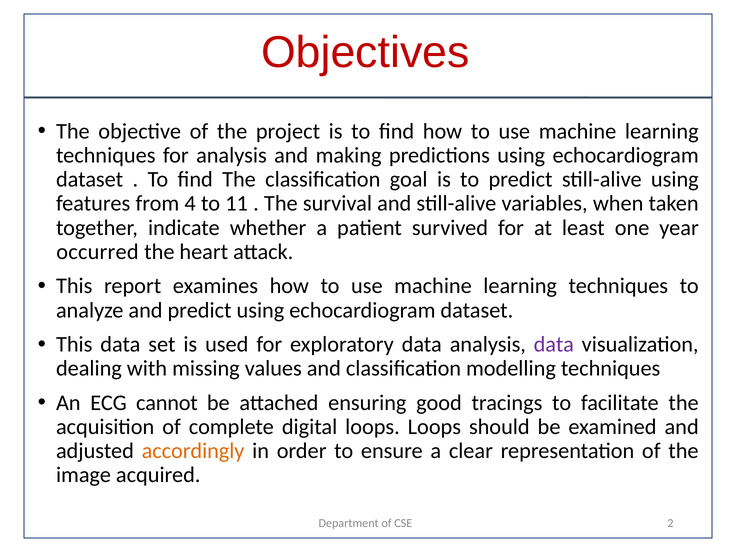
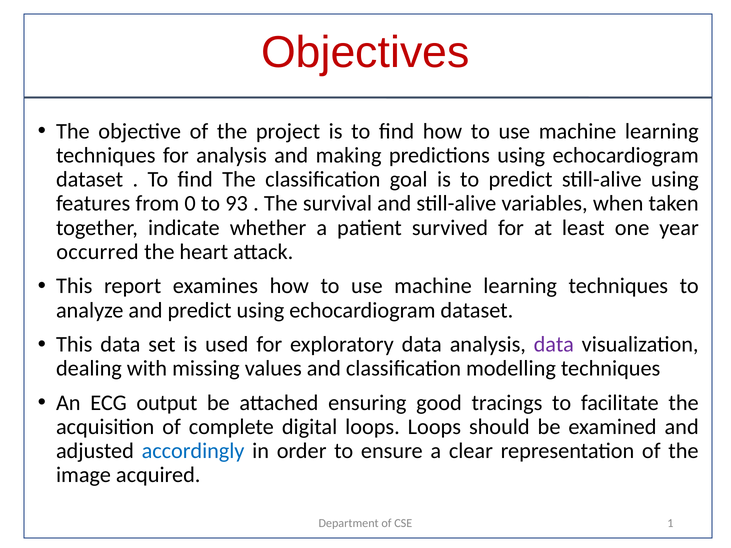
4: 4 -> 0 (190, 204)
11: 11 -> 93 (237, 204)
cannot: cannot -> output (167, 403)
accordingly colour: orange -> blue (193, 451)
2: 2 -> 1 (670, 523)
